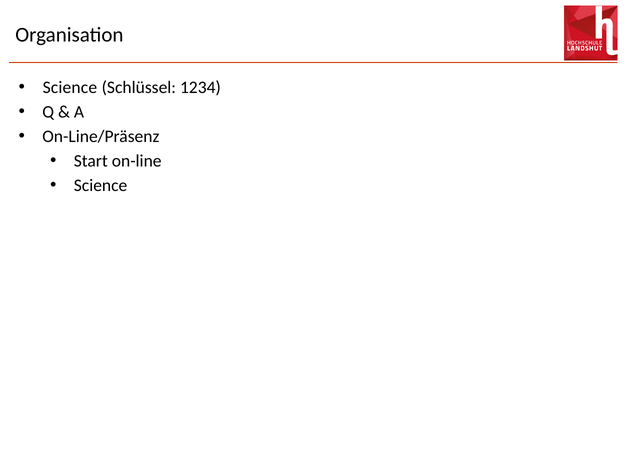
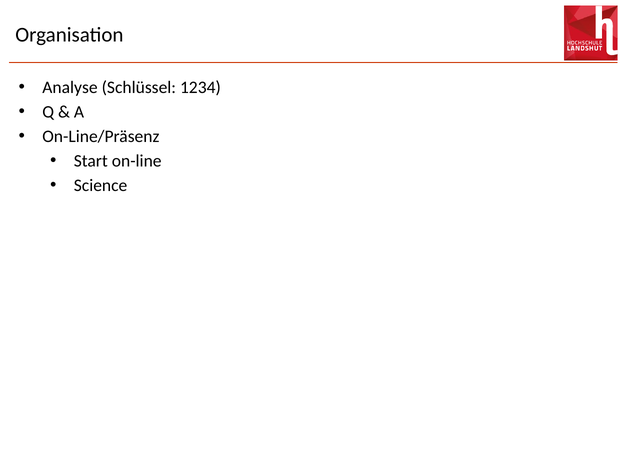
Science: Science -> Analyse (70, 87)
